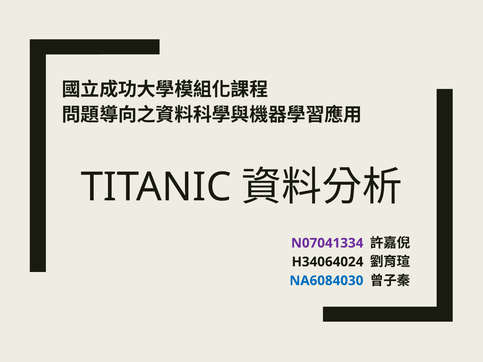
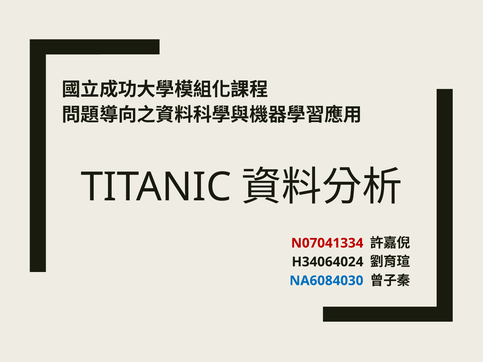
N07041334 colour: purple -> red (327, 243)
